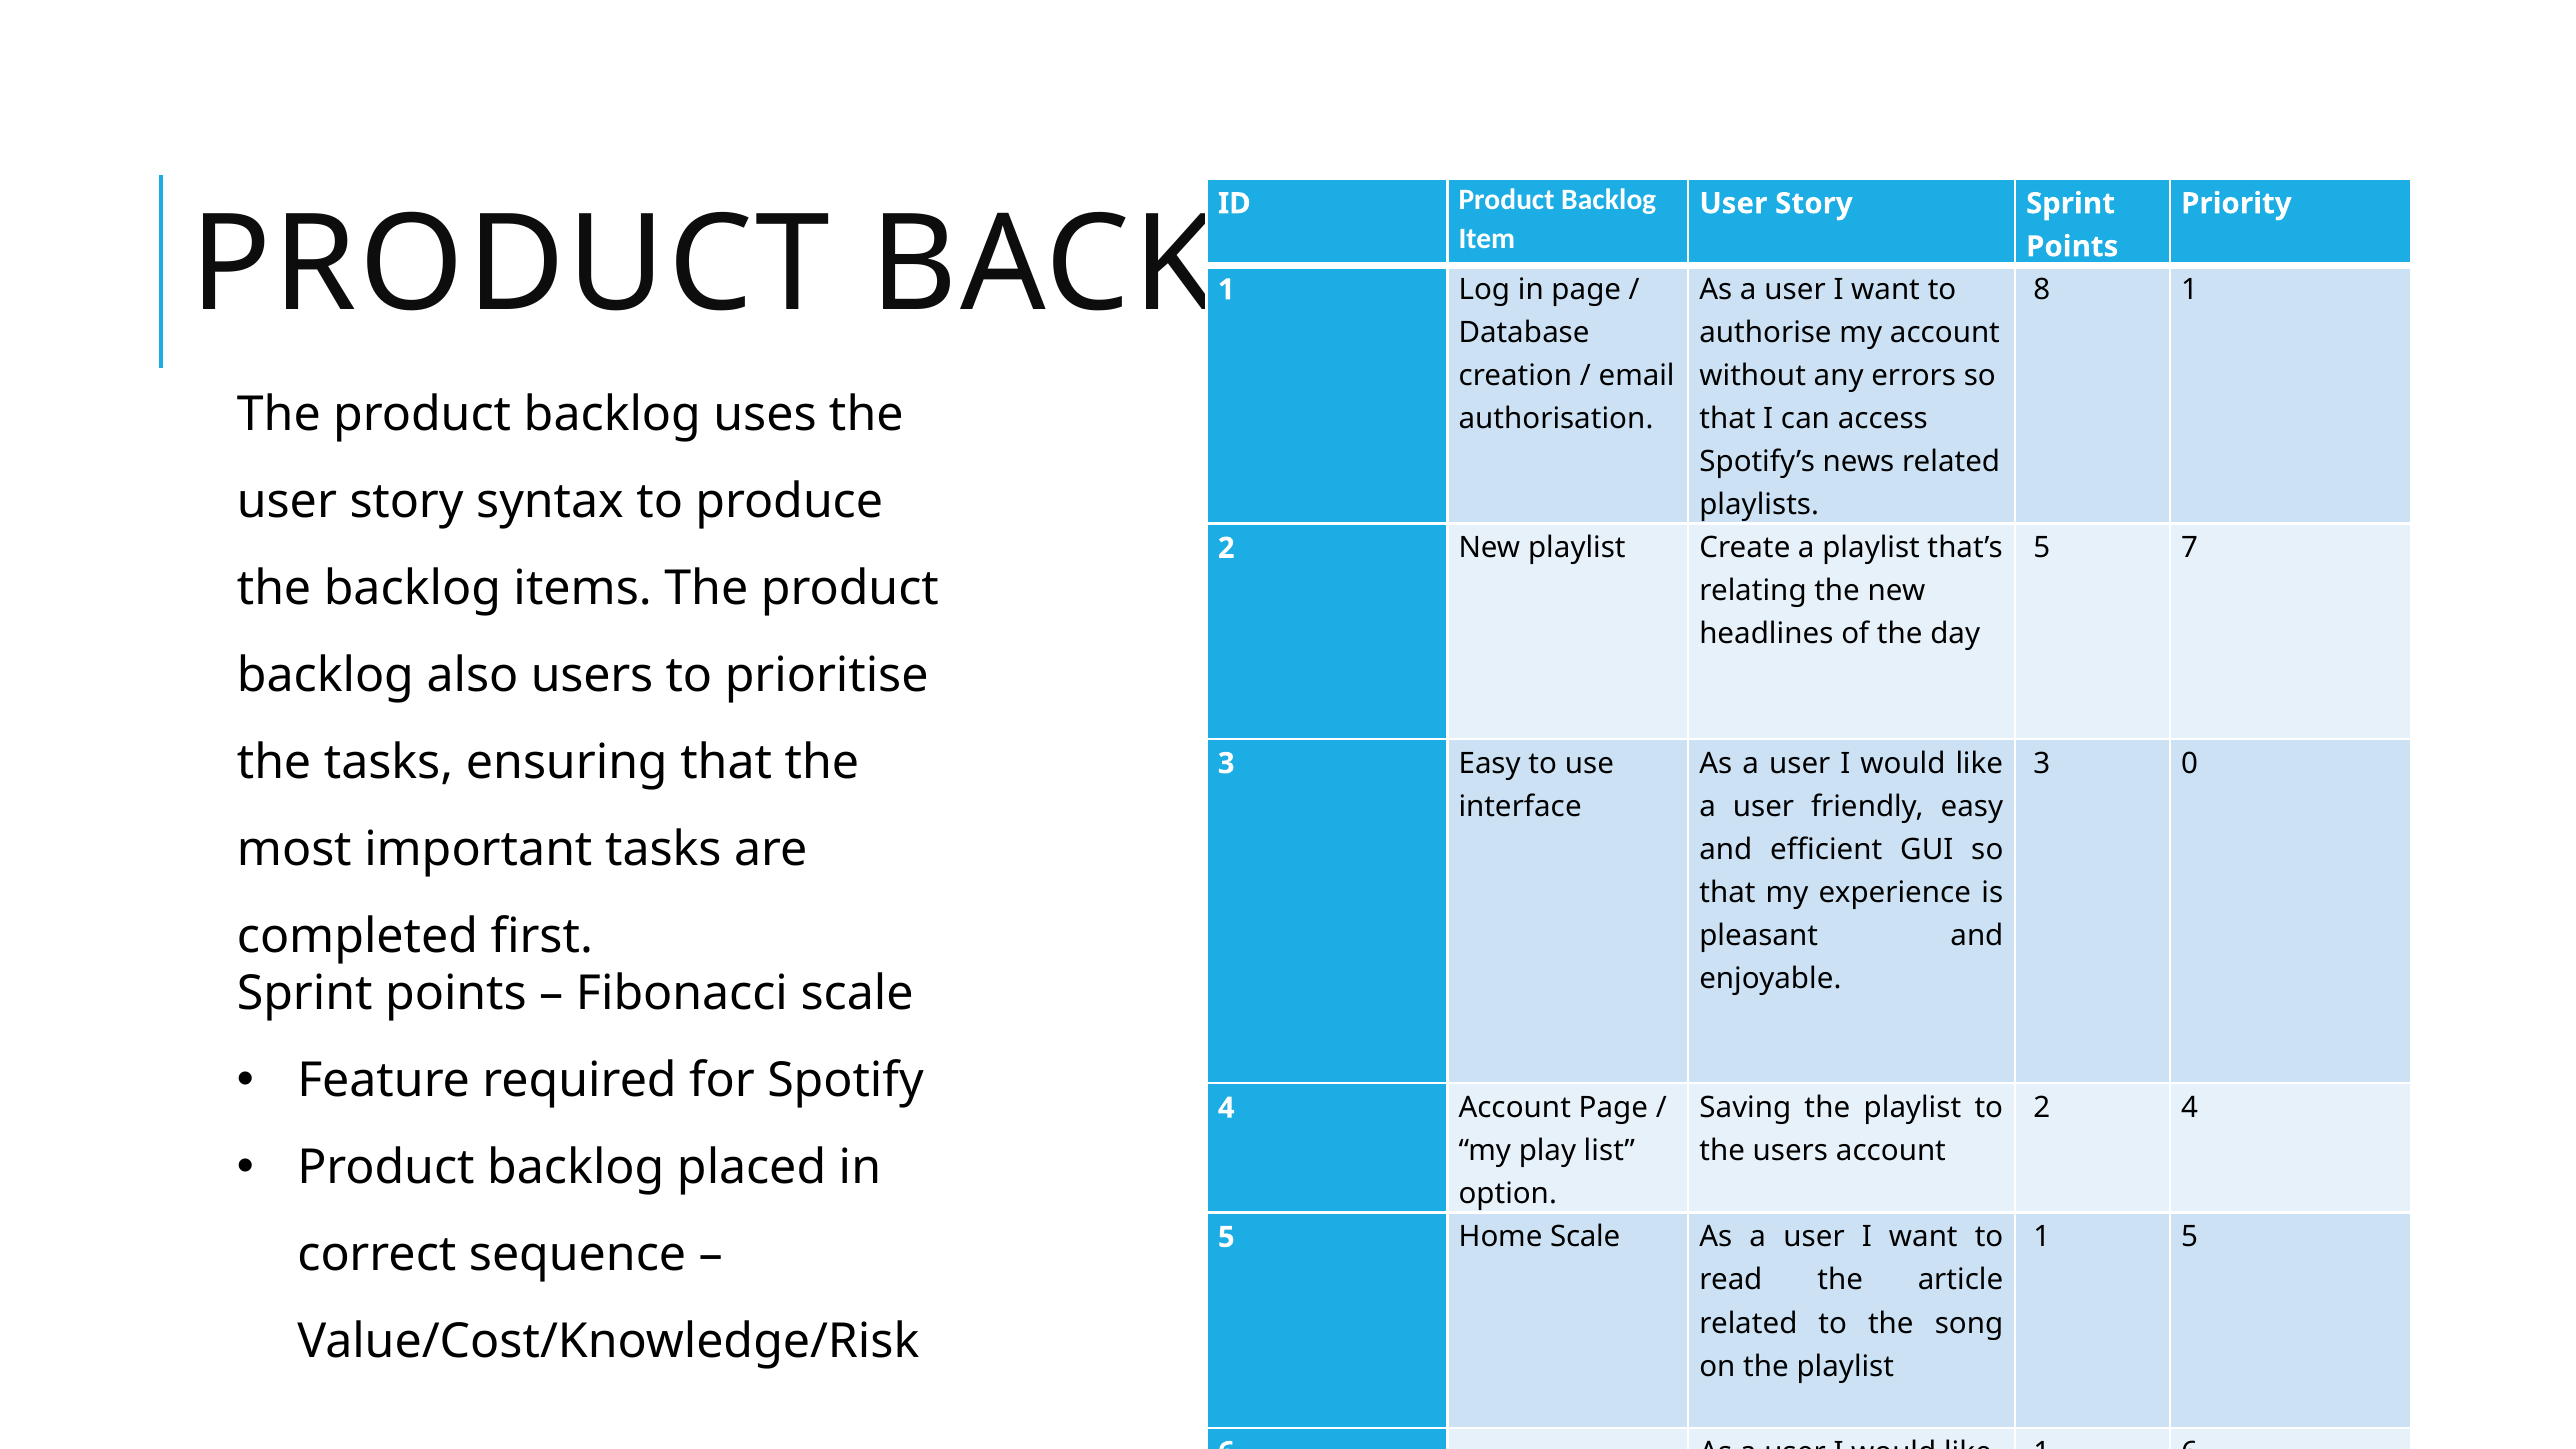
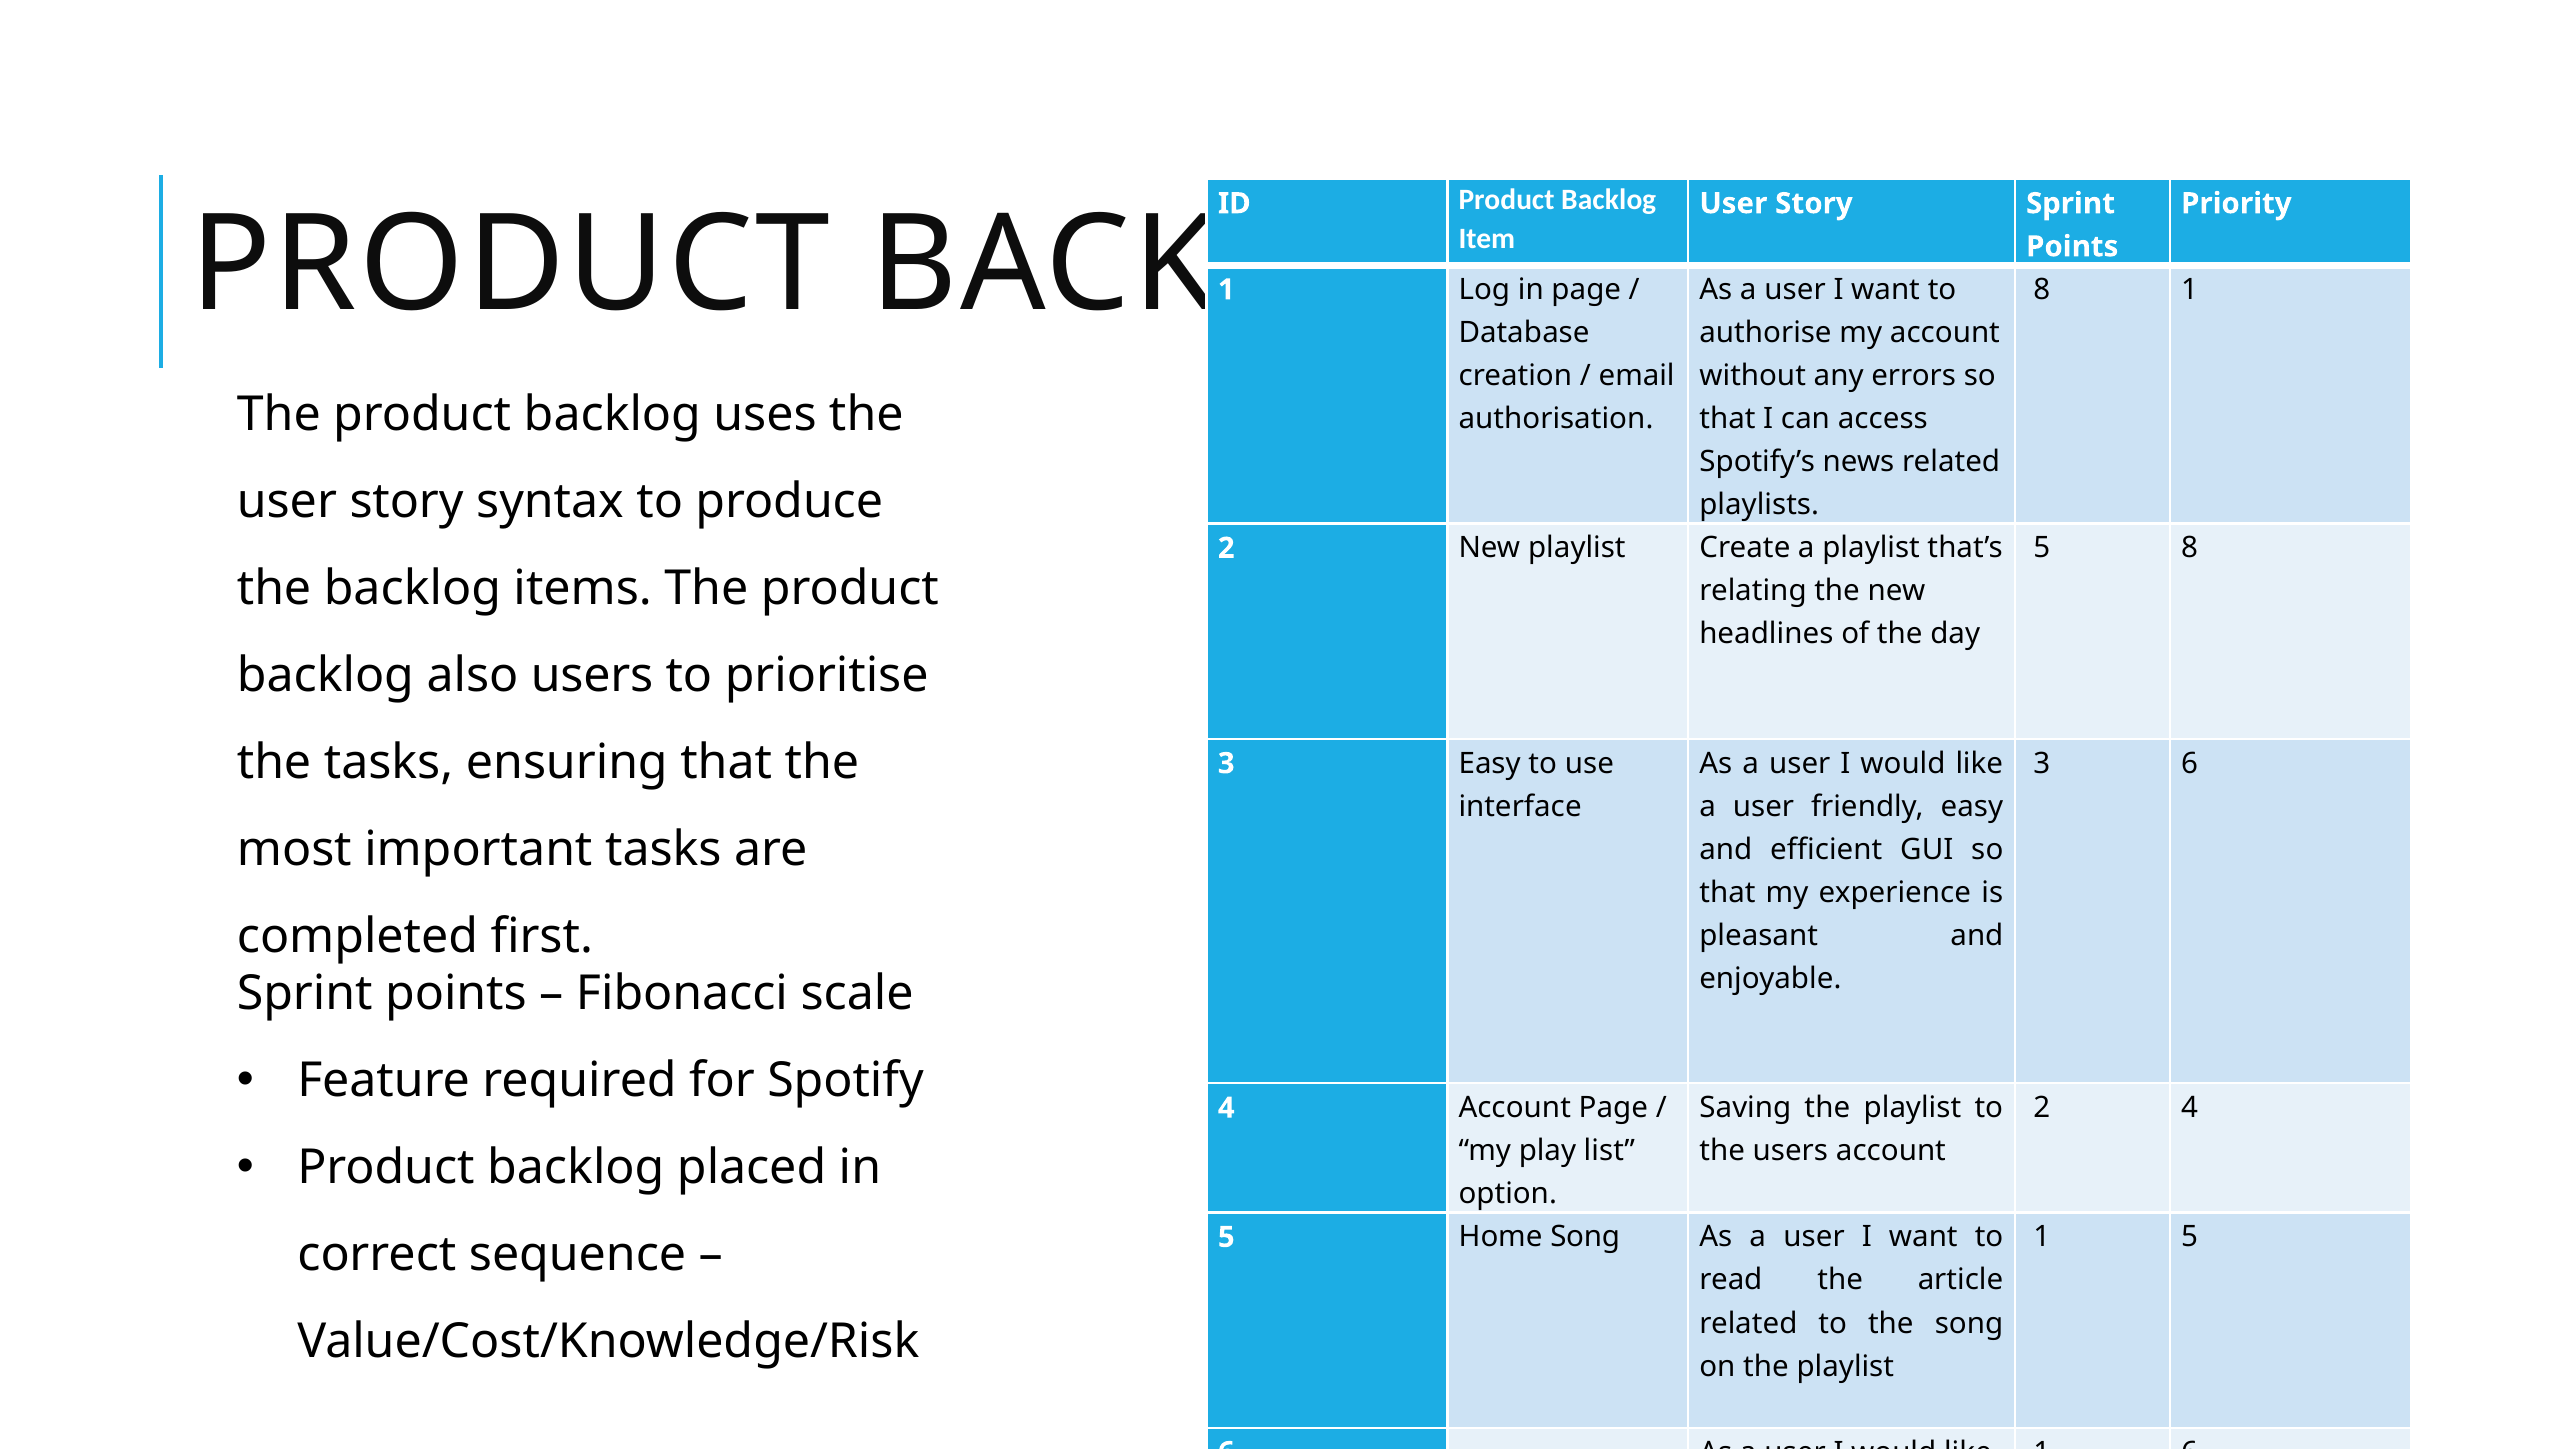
5 7: 7 -> 8 (2190, 548)
3 0: 0 -> 6 (2190, 763)
Home Scale: Scale -> Song (1585, 1237)
